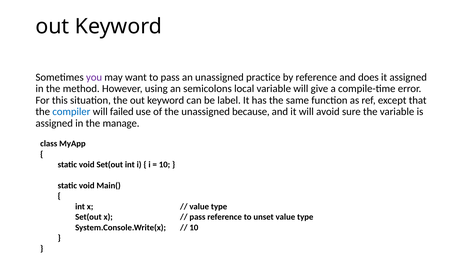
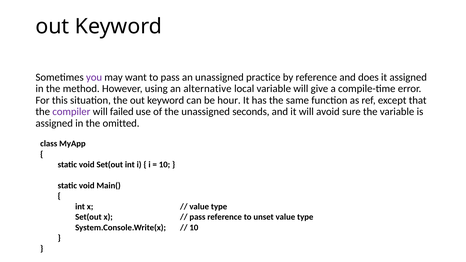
semicolons: semicolons -> alternative (207, 89)
label: label -> hour (229, 100)
compiler colour: blue -> purple (71, 112)
because: because -> seconds (251, 112)
manage: manage -> omitted (121, 123)
